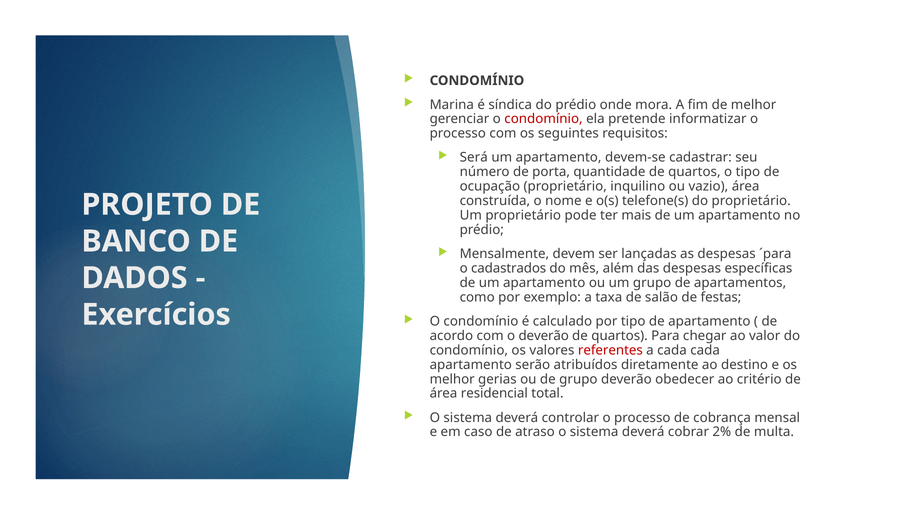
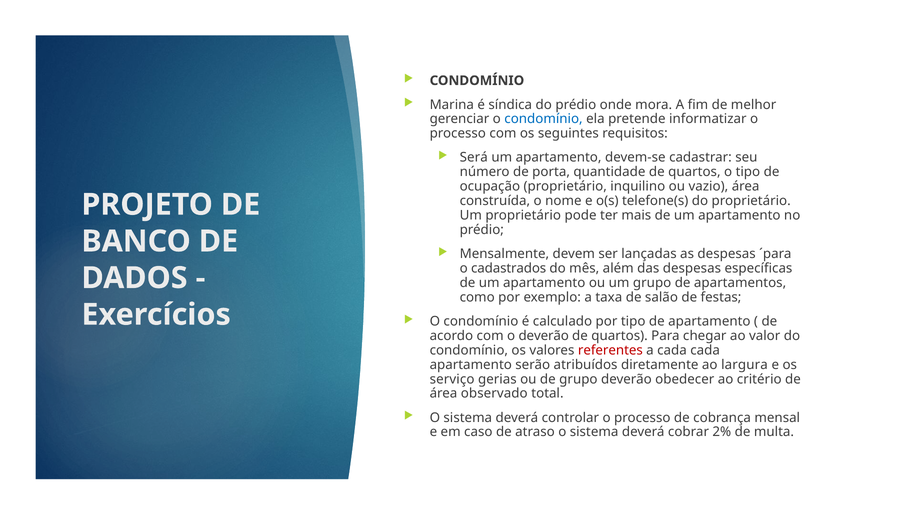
condomínio colour: red -> blue (544, 119)
destino: destino -> largura (744, 364)
melhor: melhor -> serviço (452, 379)
residencial: residencial -> observado (494, 393)
